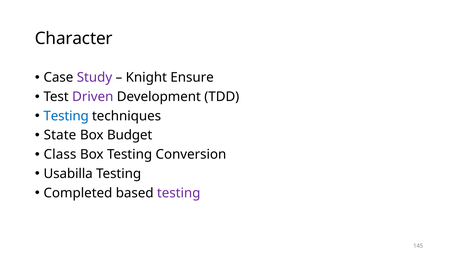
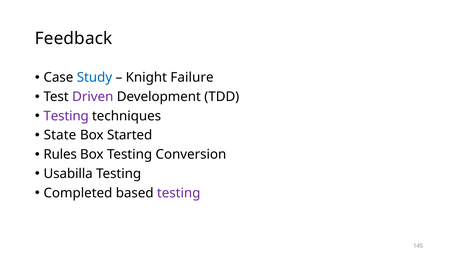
Character: Character -> Feedback (74, 38)
Study colour: purple -> blue (94, 77)
Ensure: Ensure -> Failure (192, 77)
Testing colour: blue -> purple (66, 116)
Budget: Budget -> Started (130, 135)
Class: Class -> Rules (60, 154)
